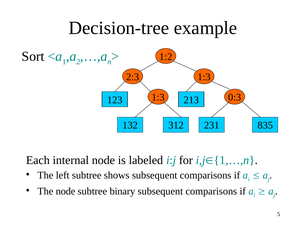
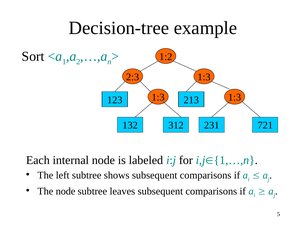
0:3: 0:3 -> 1:3 (235, 98)
835: 835 -> 721 (265, 126)
binary: binary -> leaves (122, 192)
